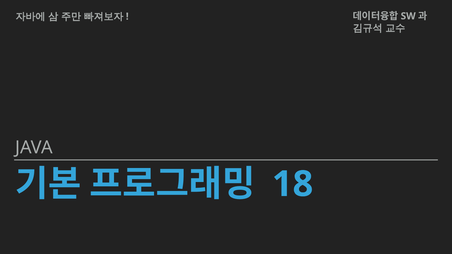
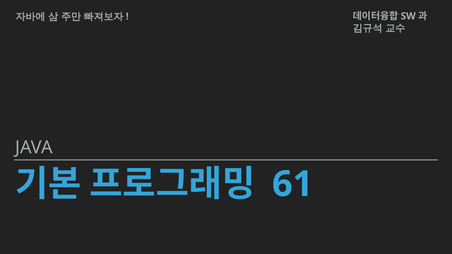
18: 18 -> 61 (293, 184)
